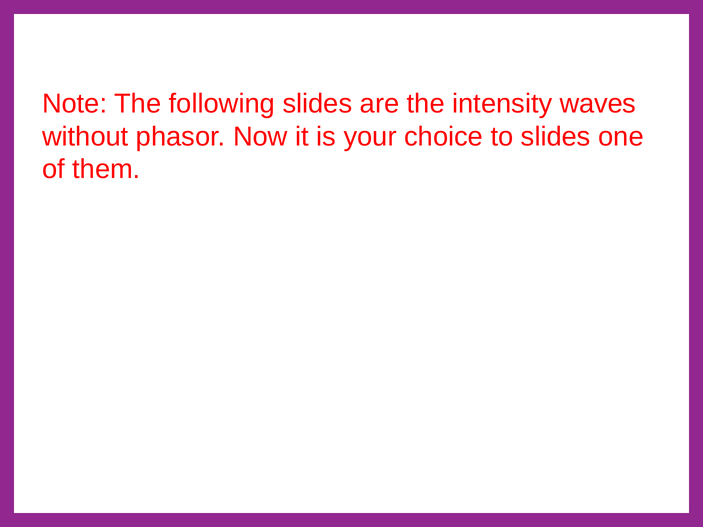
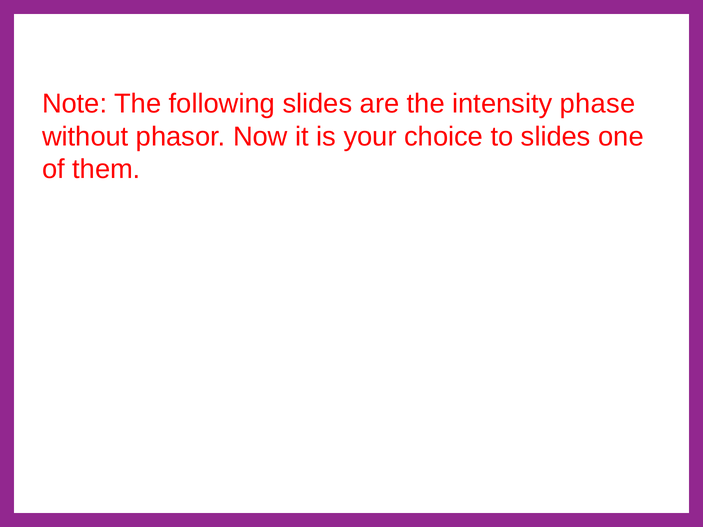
waves: waves -> phase (598, 104)
